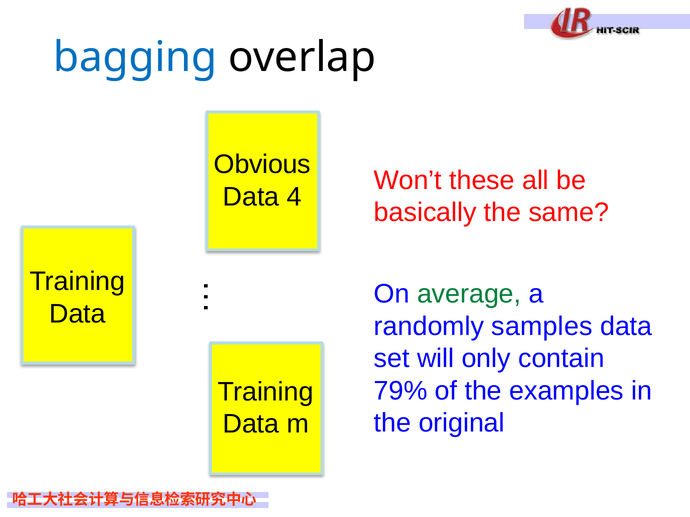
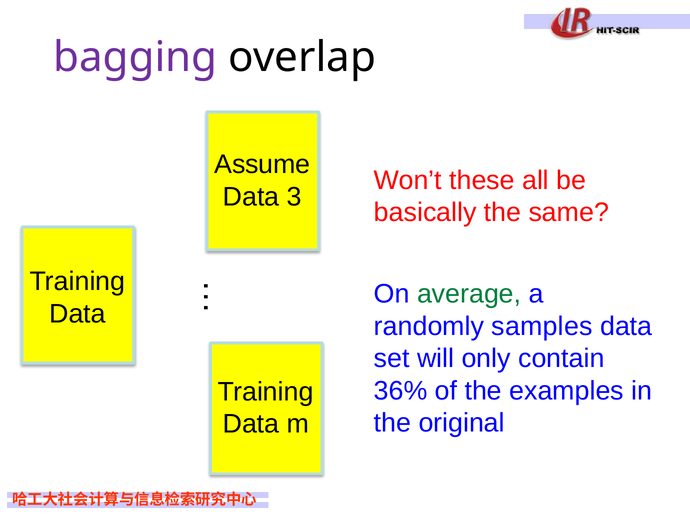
bagging colour: blue -> purple (135, 58)
Obvious: Obvious -> Assume (262, 165)
4: 4 -> 3 (294, 197)
79%: 79% -> 36% (401, 391)
